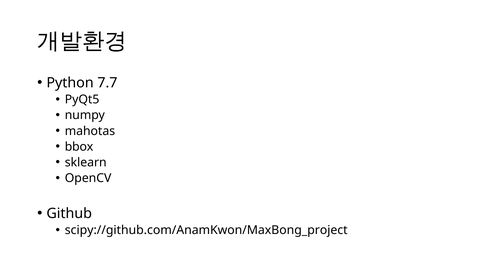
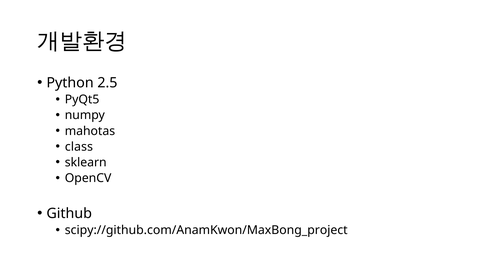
7.7: 7.7 -> 2.5 (107, 83)
bbox: bbox -> class (79, 147)
